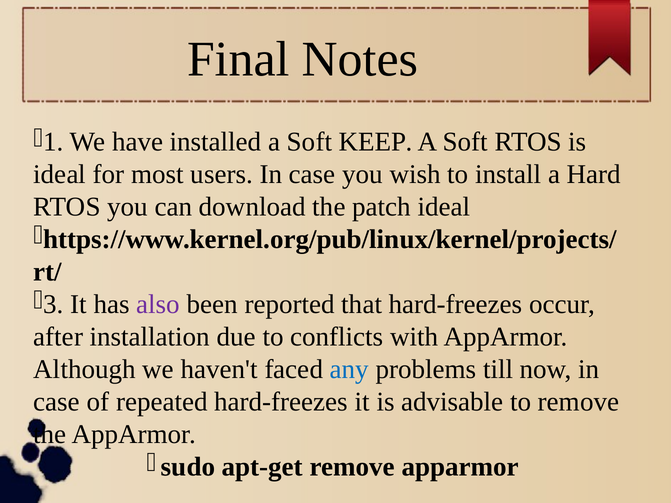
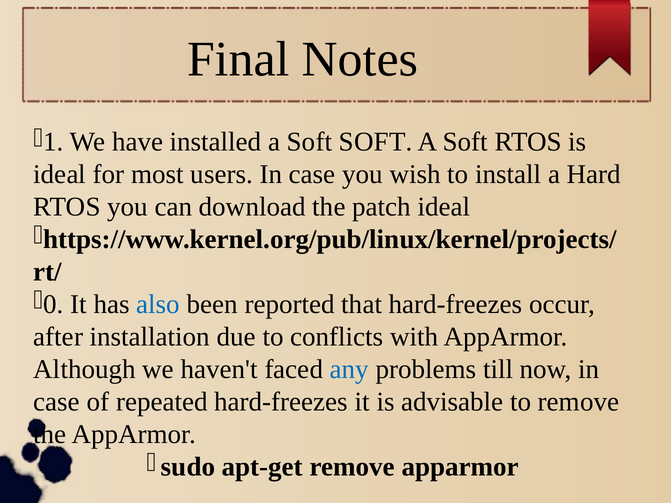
Soft KEEP: KEEP -> SOFT (376, 142)
3: 3 -> 0 (53, 304)
also colour: purple -> blue (158, 304)
